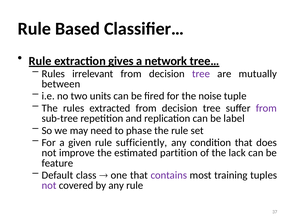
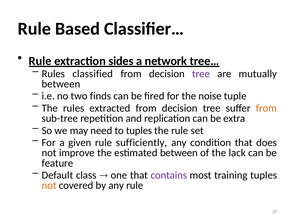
gives: gives -> sides (121, 61)
irrelevant: irrelevant -> classified (93, 73)
units: units -> finds (101, 96)
from colour: purple -> orange (266, 108)
label: label -> extra (234, 118)
to phase: phase -> tuples (139, 130)
estimated partition: partition -> between (179, 152)
not colour: purple -> orange (49, 185)
